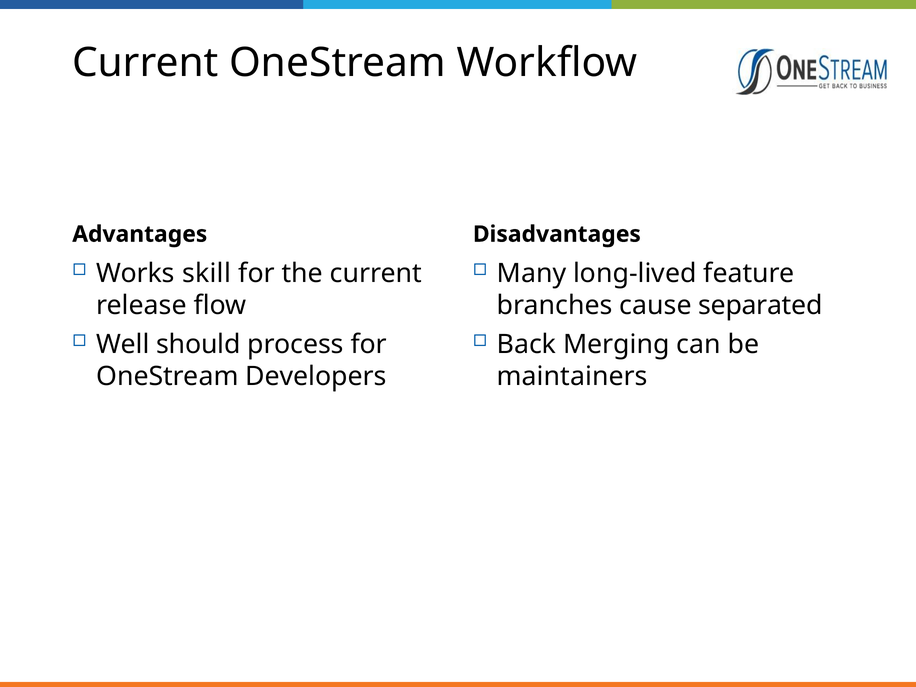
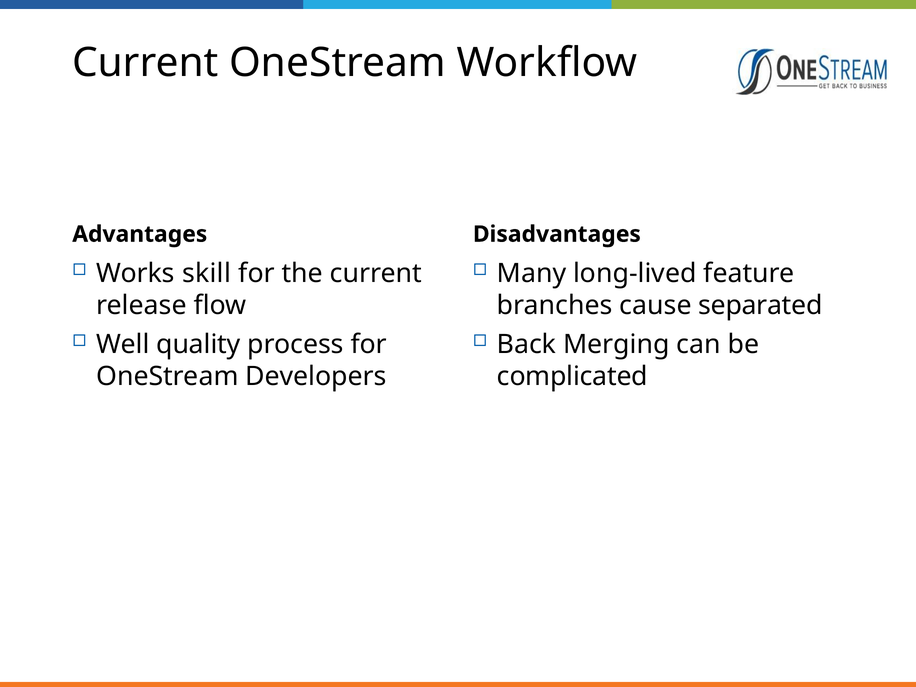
should: should -> quality (198, 344)
maintainers: maintainers -> complicated (572, 376)
